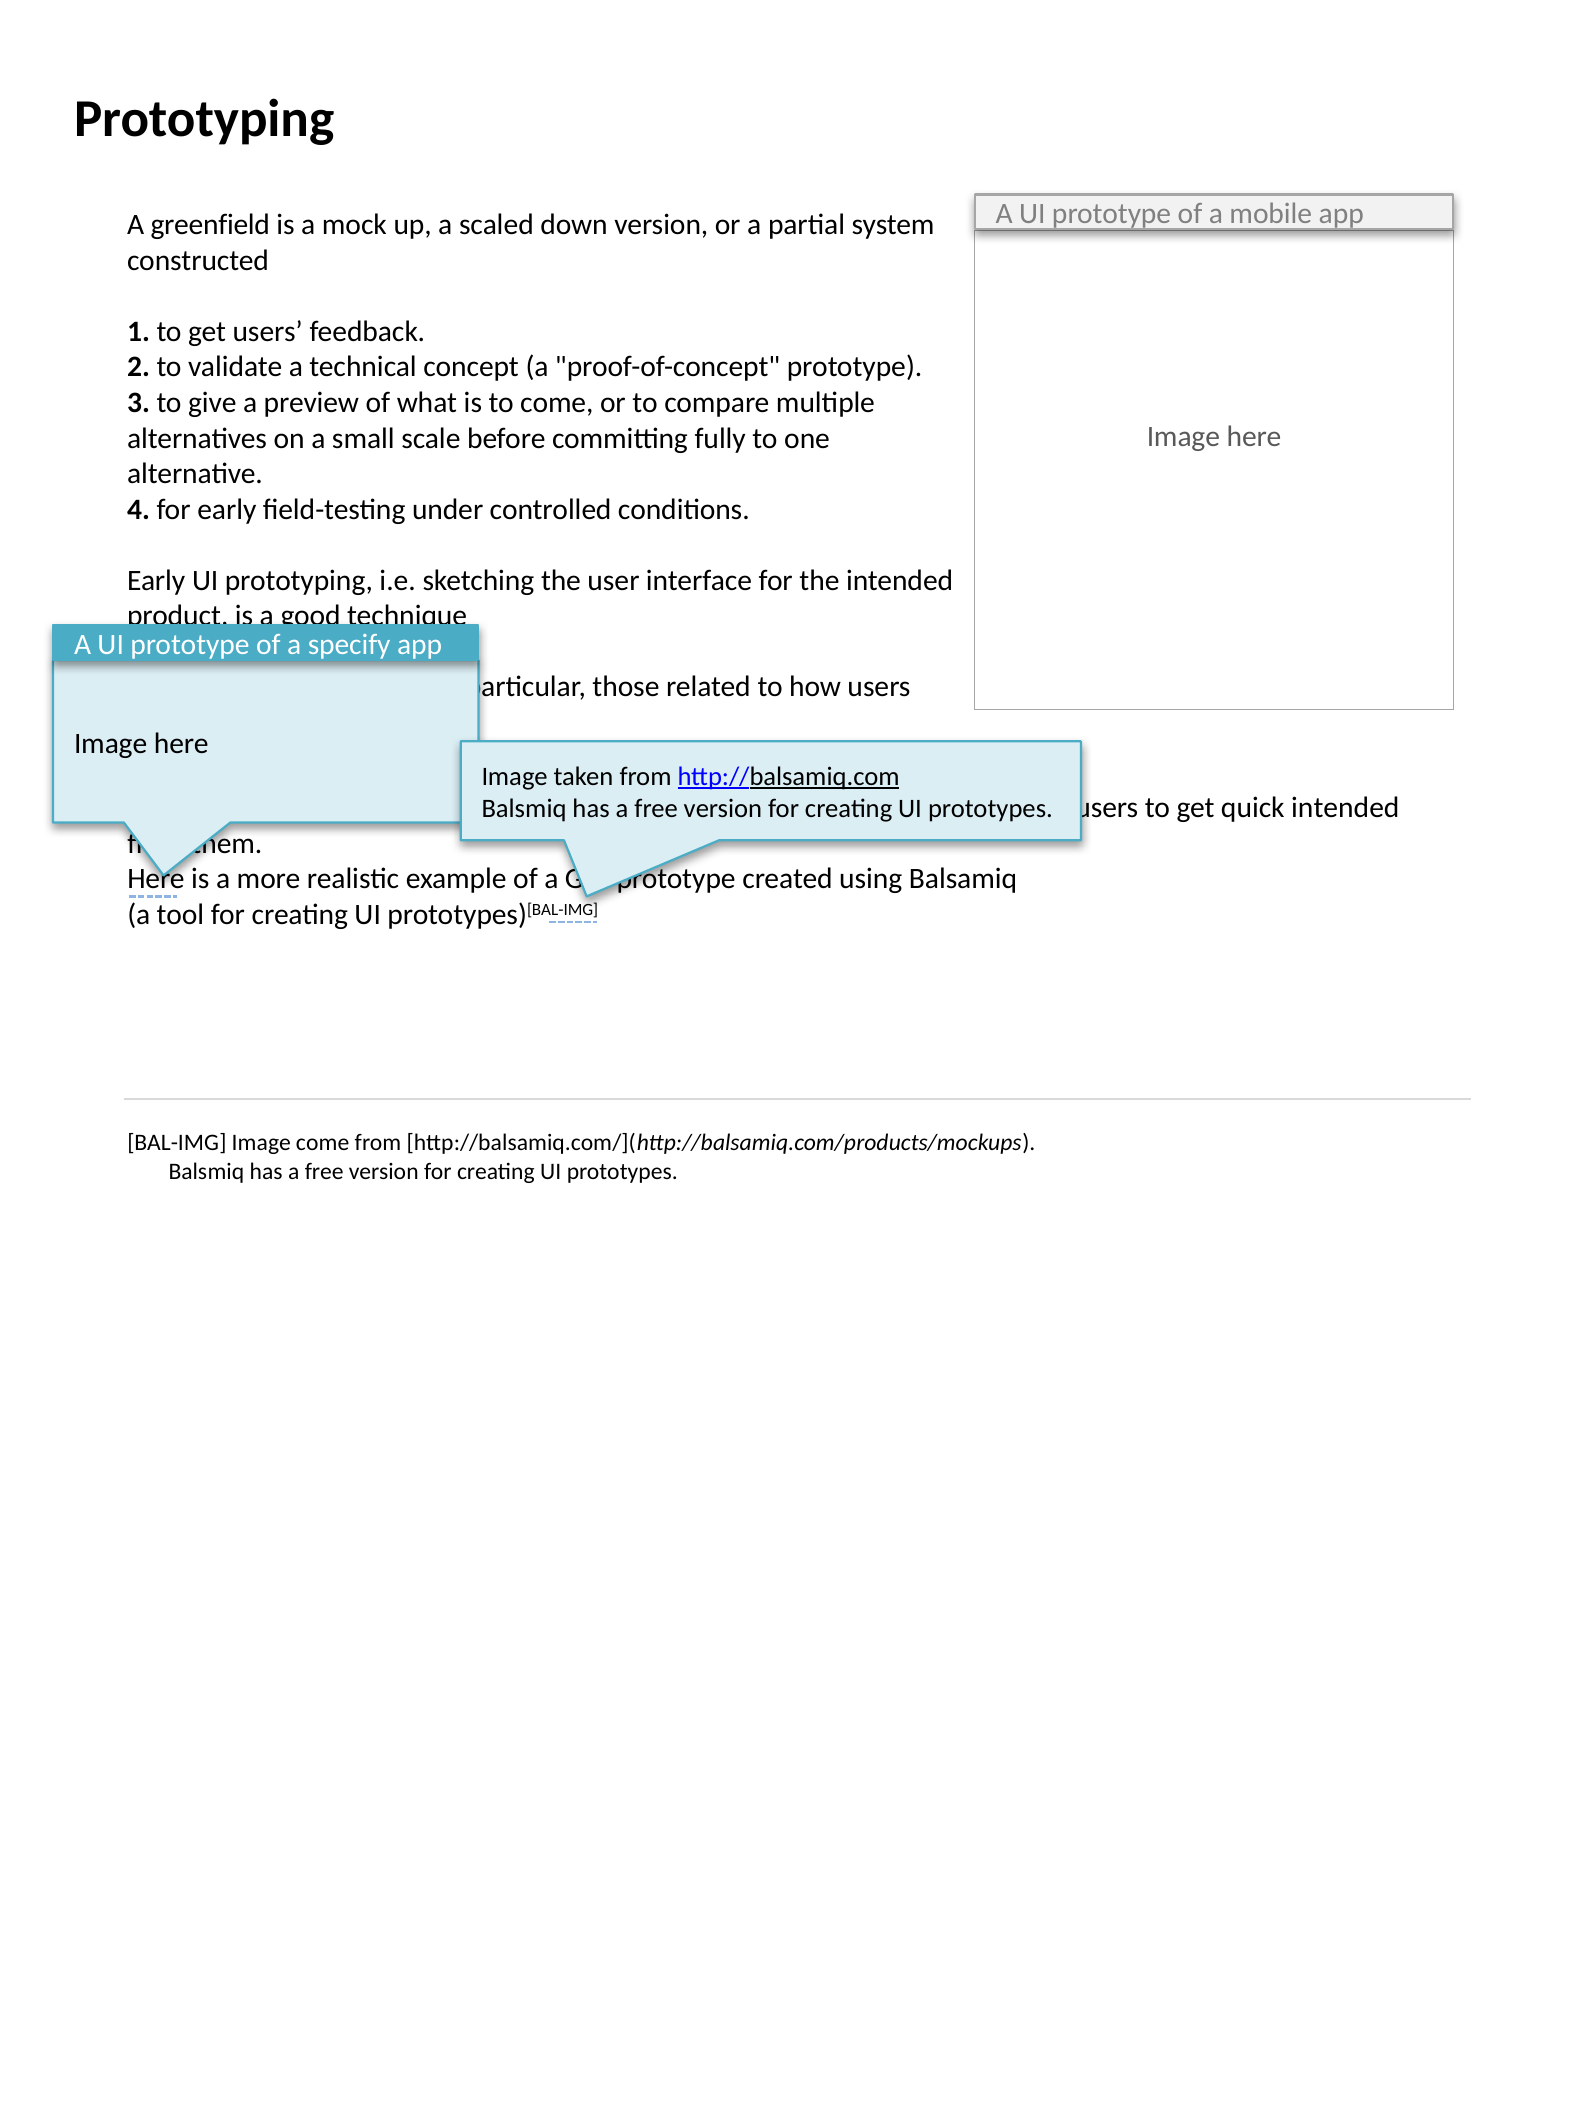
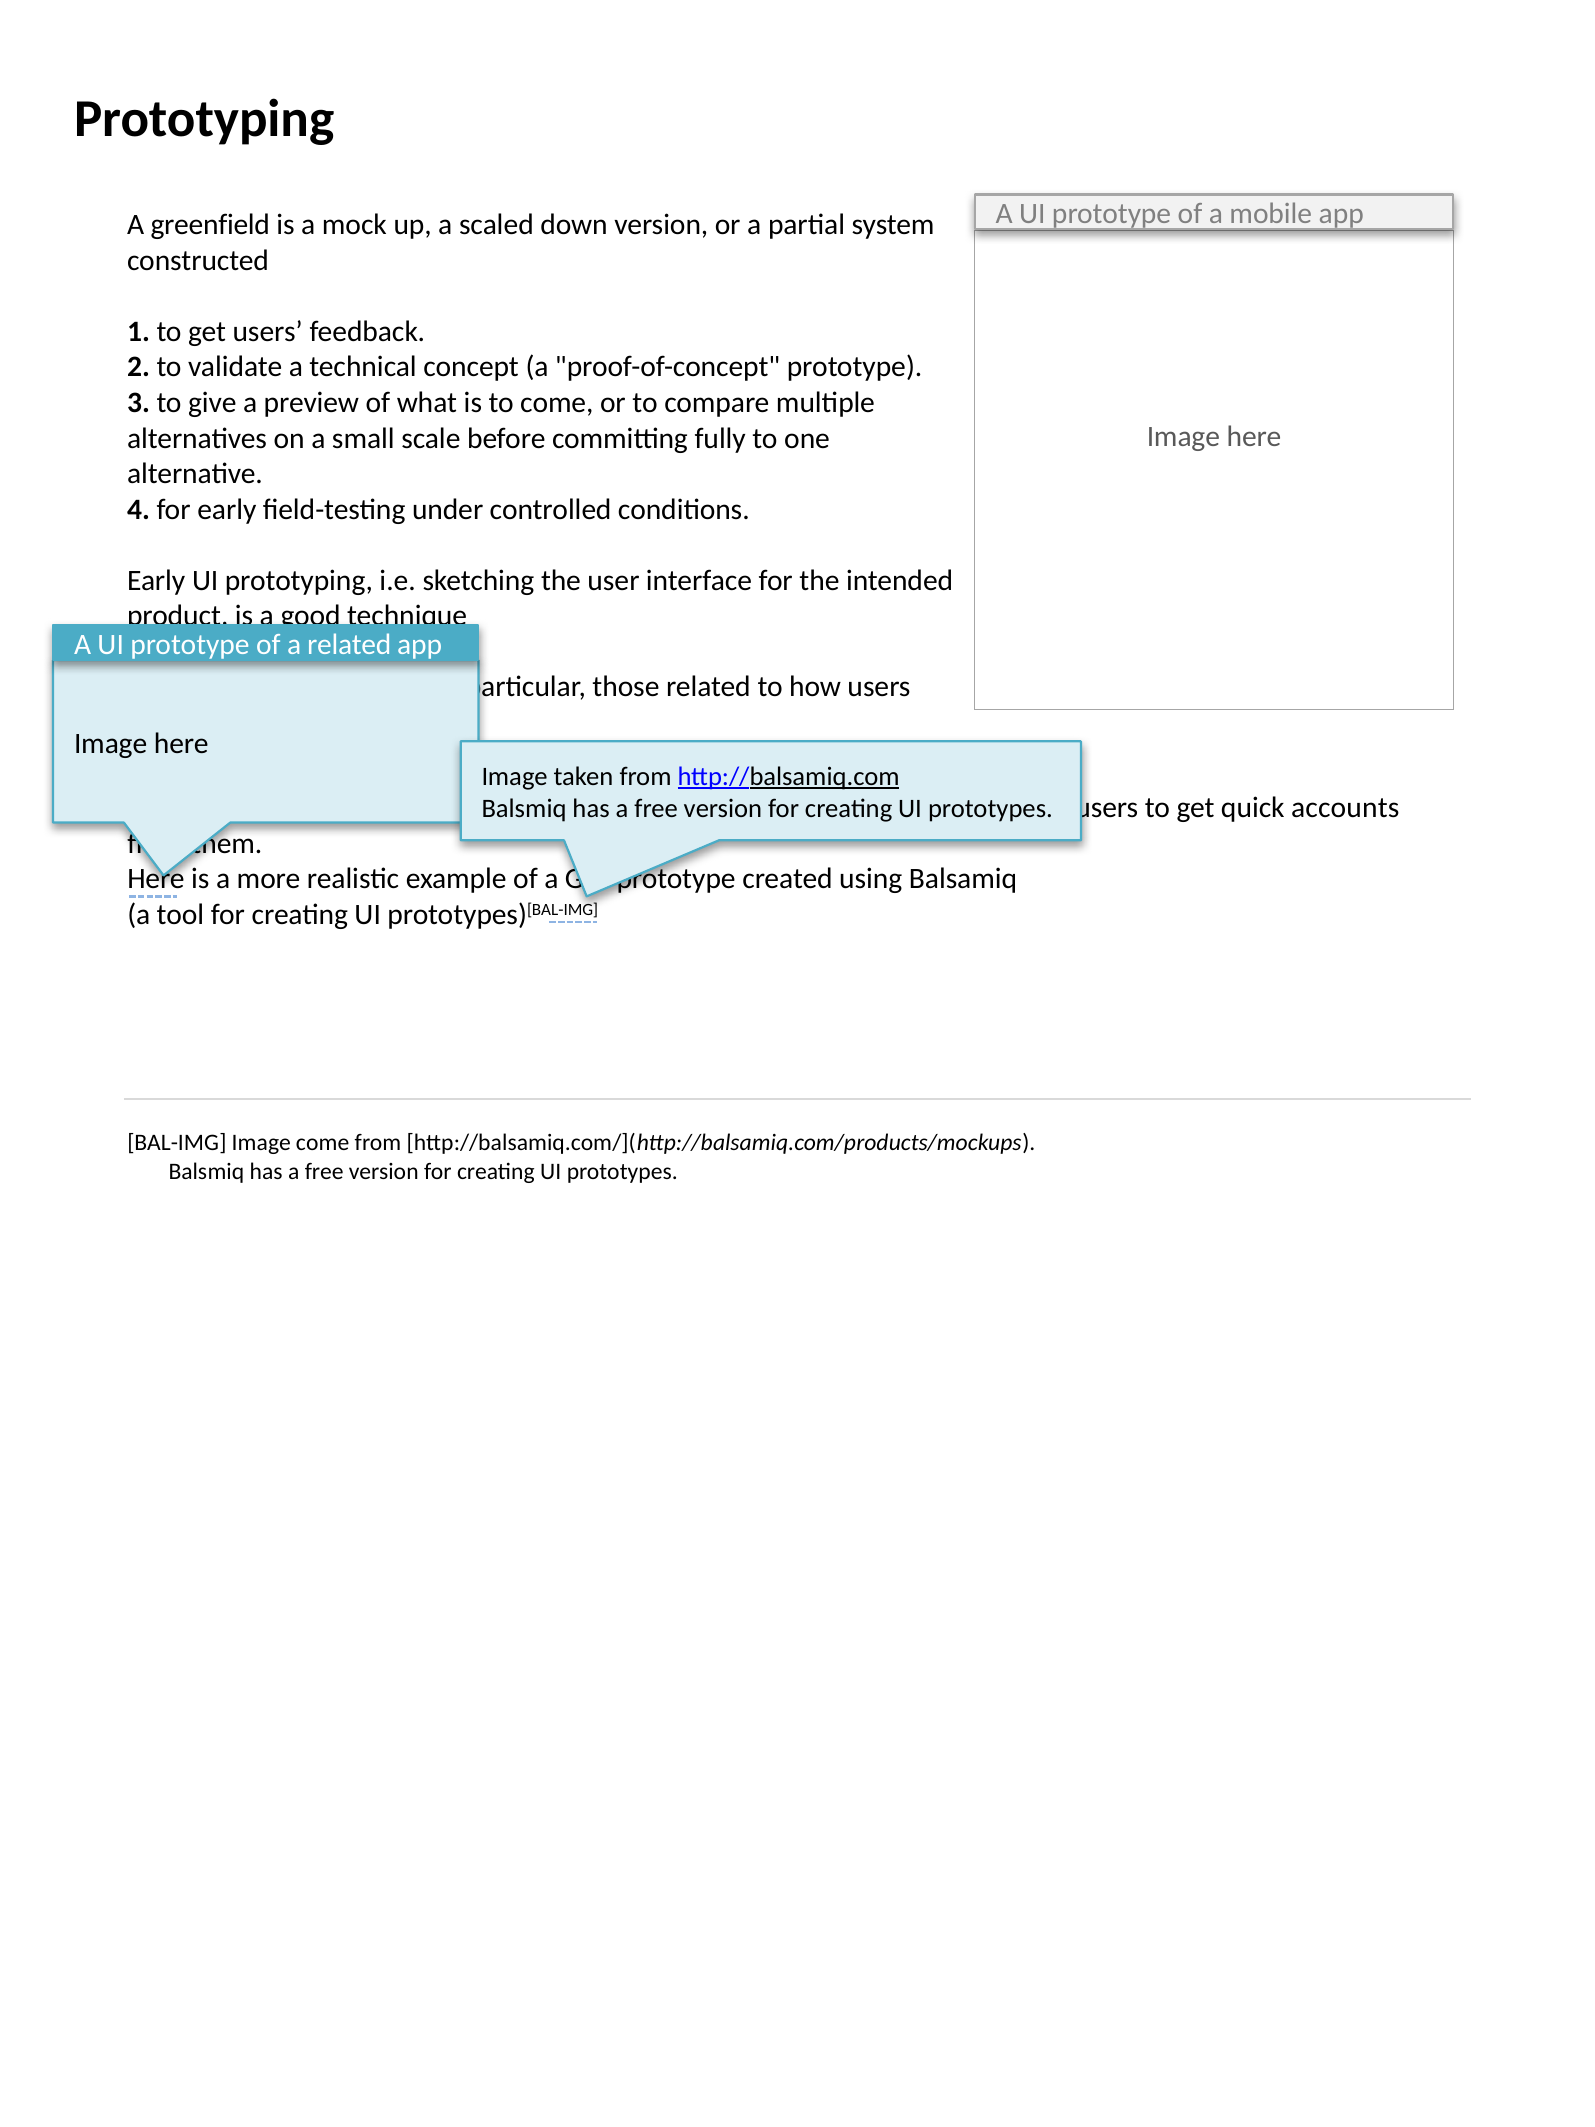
a specify: specify -> related (349, 644)
quick intended: intended -> accounts (1345, 808)
